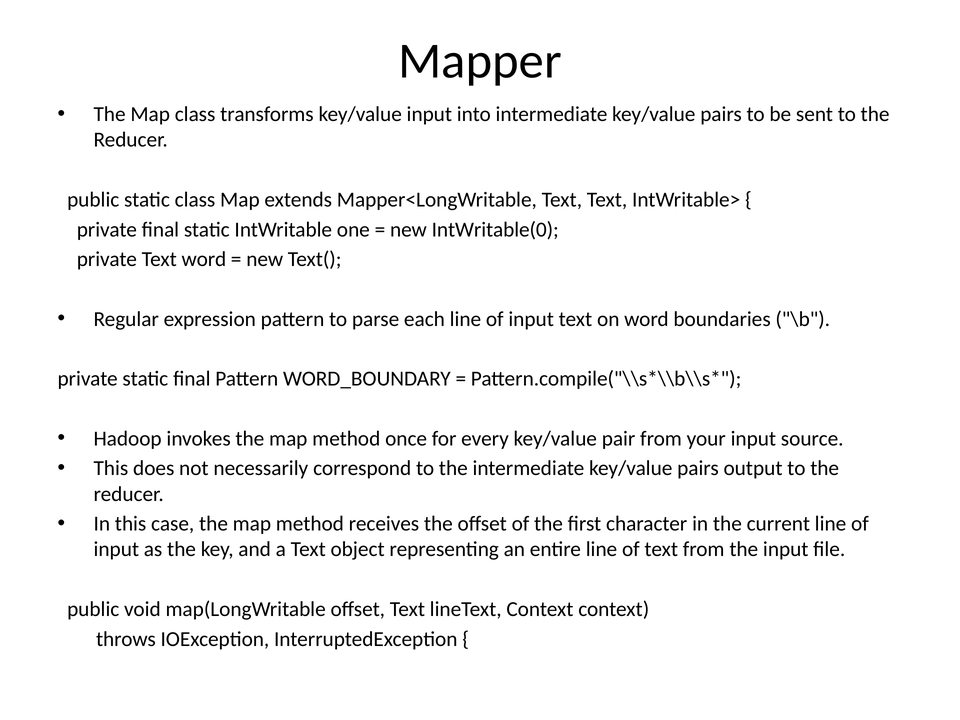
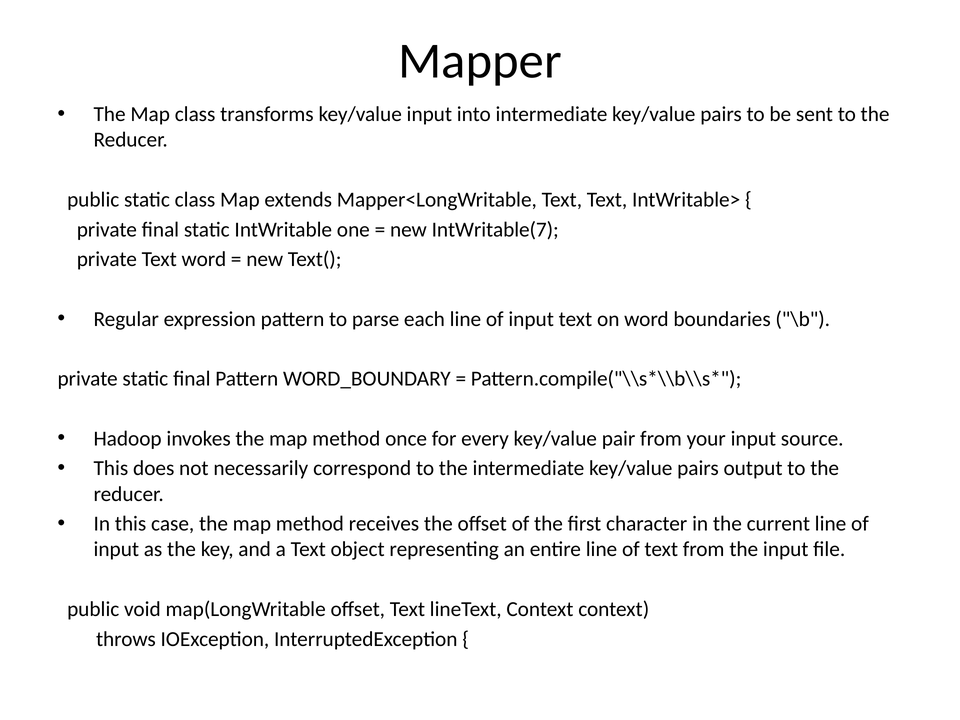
IntWritable(0: IntWritable(0 -> IntWritable(7 (495, 230)
